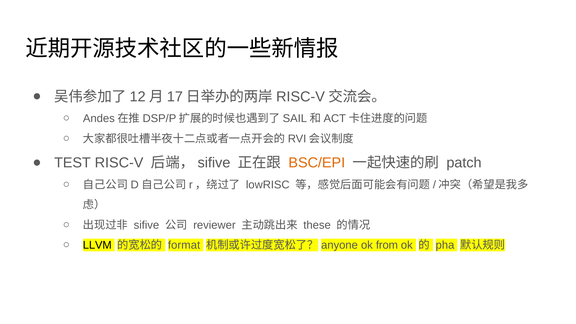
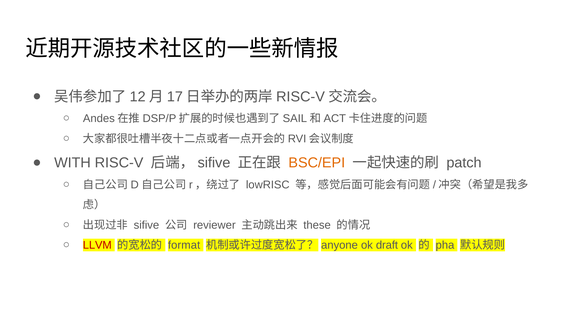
TEST: TEST -> WITH (72, 163)
LLVM colour: black -> red (97, 245)
from: from -> draft (387, 245)
